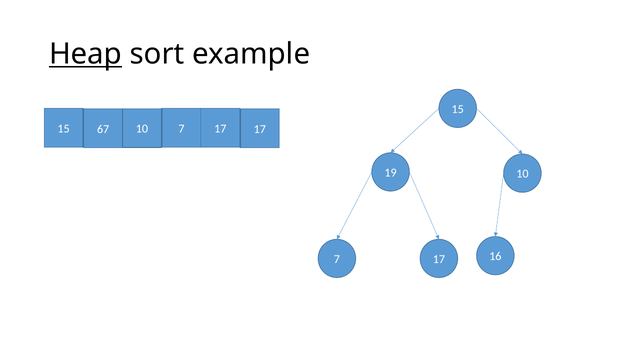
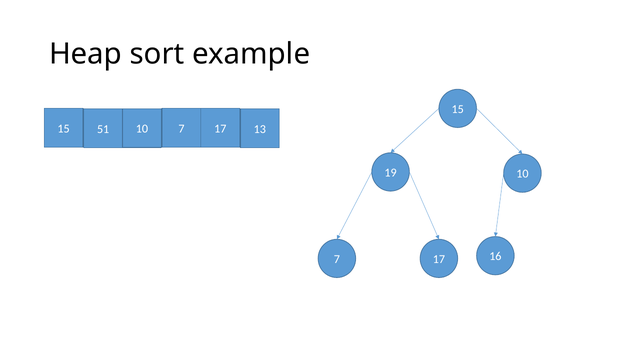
Heap underline: present -> none (86, 54)
67: 67 -> 51 (103, 129)
17 17: 17 -> 13 (260, 129)
